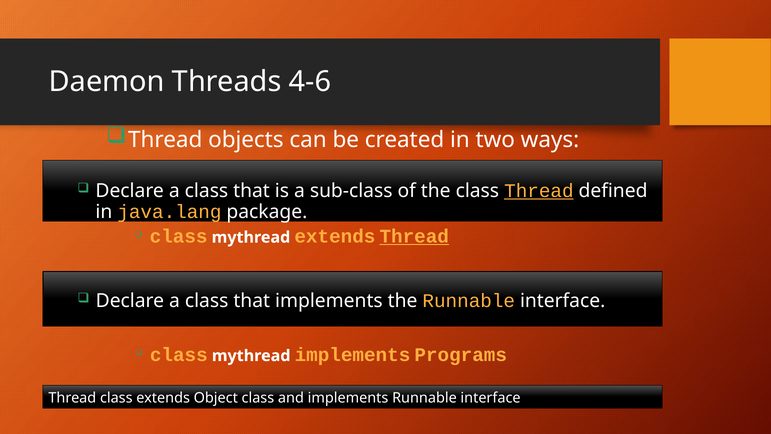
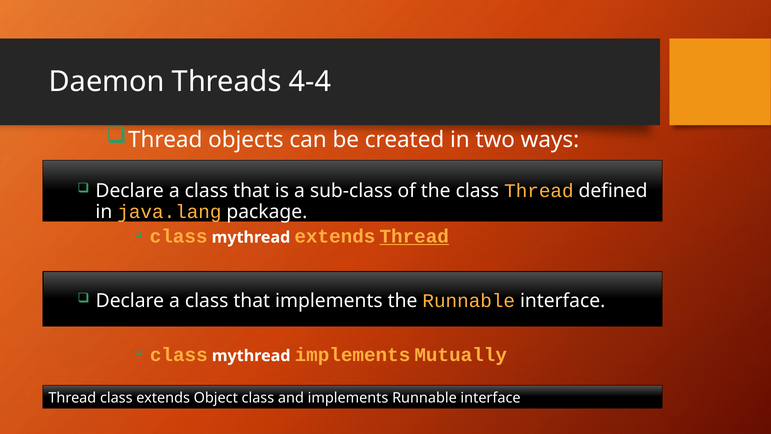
4-6: 4-6 -> 4-4 (310, 82)
Thread underline: present -> none (539, 191)
Programs: Programs -> Mutually (461, 354)
